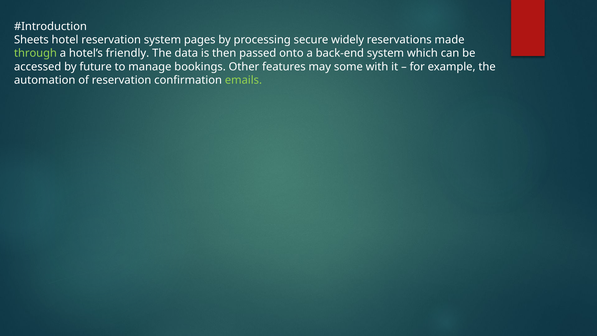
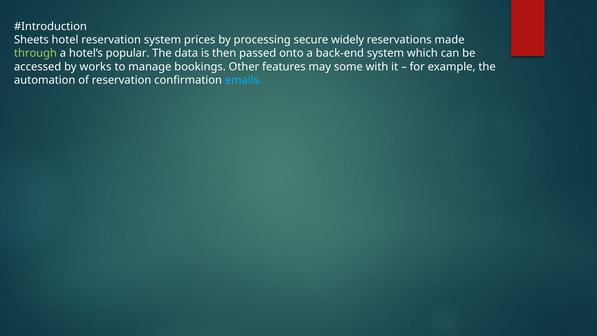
pages: pages -> prices (200, 40)
friendly: friendly -> popular (128, 53)
future: future -> works (96, 67)
emails colour: light green -> light blue (243, 80)
